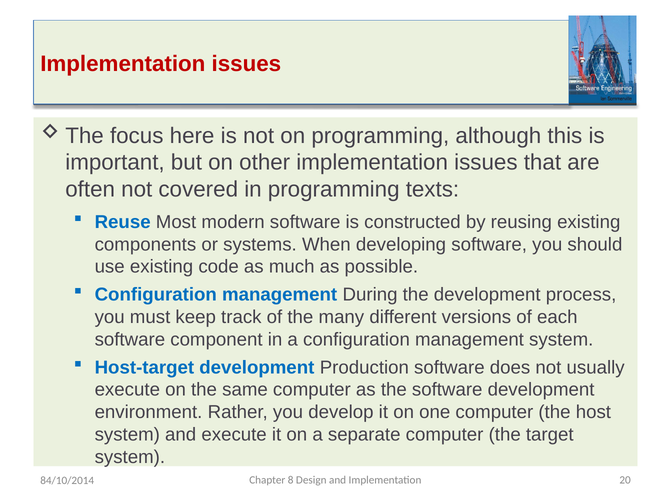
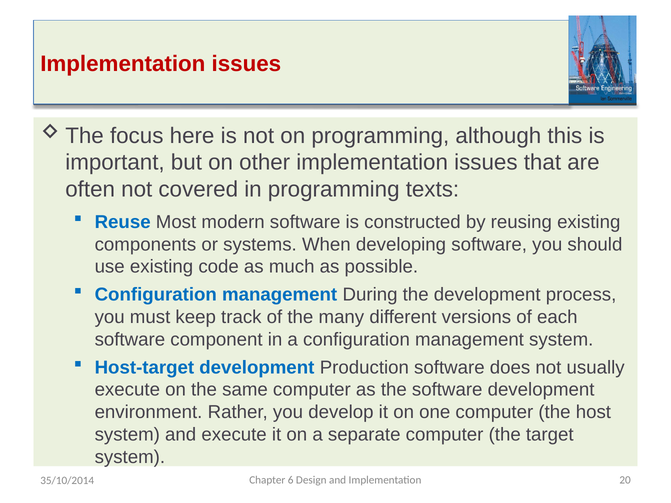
8: 8 -> 6 (291, 480)
84/10/2014: 84/10/2014 -> 35/10/2014 (67, 481)
